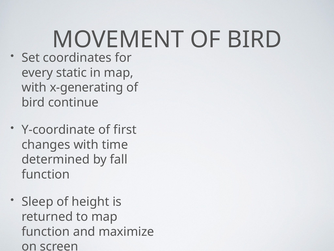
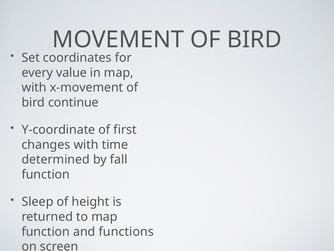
static: static -> value (71, 73)
x-generating: x-generating -> x-movement (86, 87)
maximize: maximize -> functions (126, 231)
